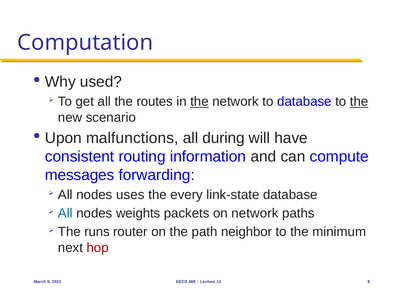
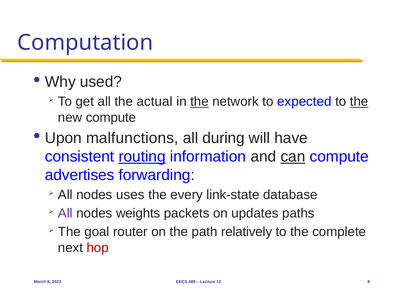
routes: routes -> actual (155, 102)
to database: database -> expected (304, 102)
new scenario: scenario -> compute (111, 117)
routing underline: none -> present (142, 156)
can underline: none -> present (293, 156)
messages: messages -> advertises (80, 175)
All colour: blue -> purple (65, 213)
on network: network -> updates (255, 213)
runs: runs -> goal (97, 232)
neighbor: neighbor -> relatively (247, 232)
minimum: minimum -> complete (339, 232)
